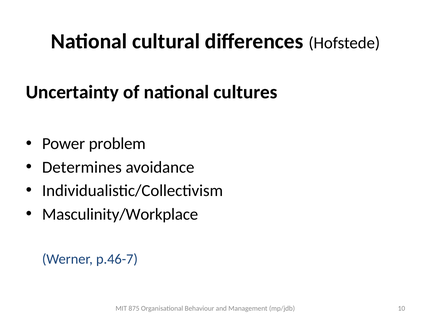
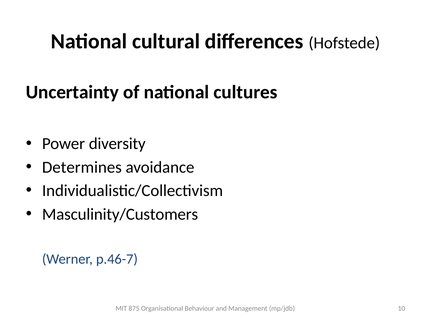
problem: problem -> diversity (117, 144)
Masculinity/Workplace: Masculinity/Workplace -> Masculinity/Customers (120, 214)
